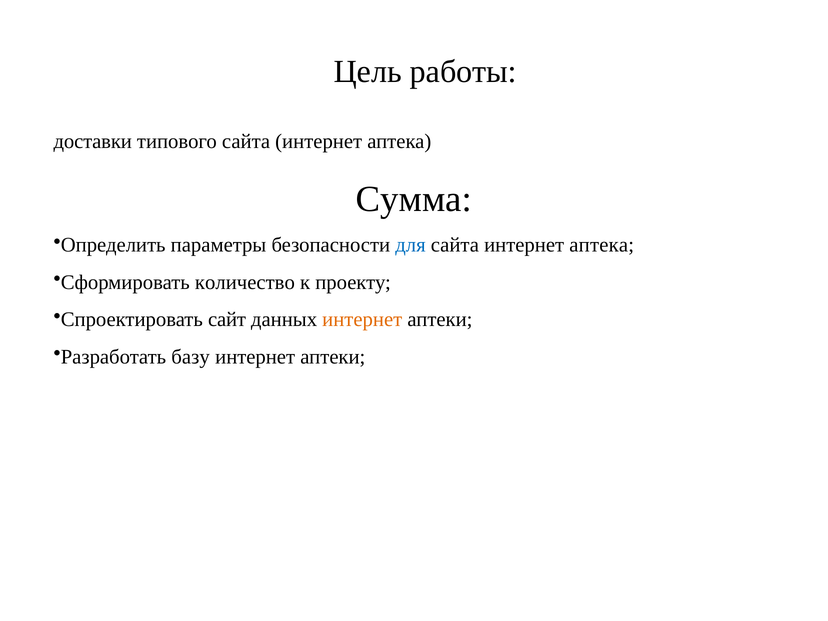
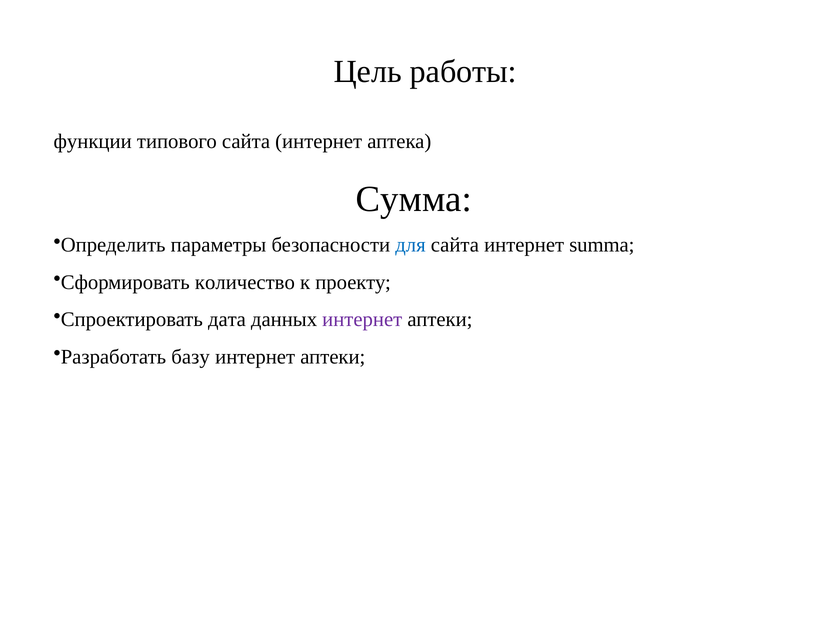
доставки: доставки -> функции (93, 142)
аптека: аптека -> summa (602, 245)
сайт: сайт -> дата (227, 320)
интернет colour: orange -> purple (362, 320)
